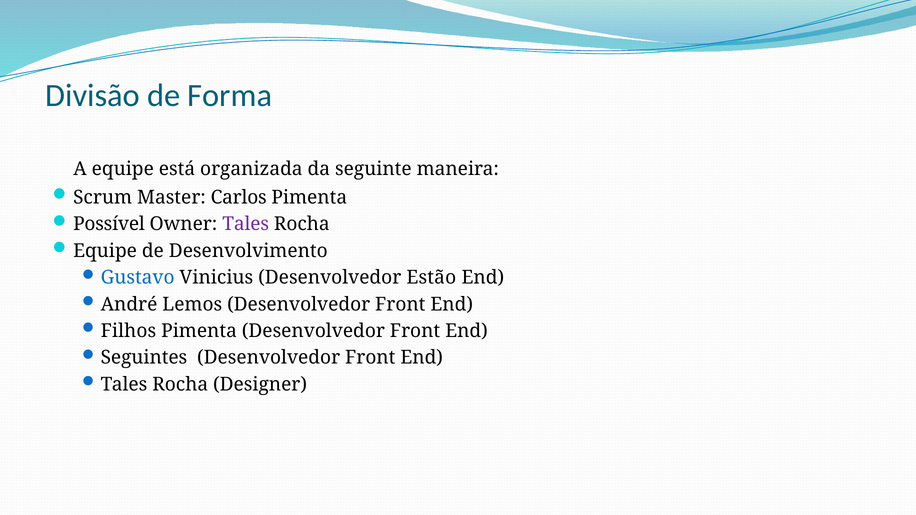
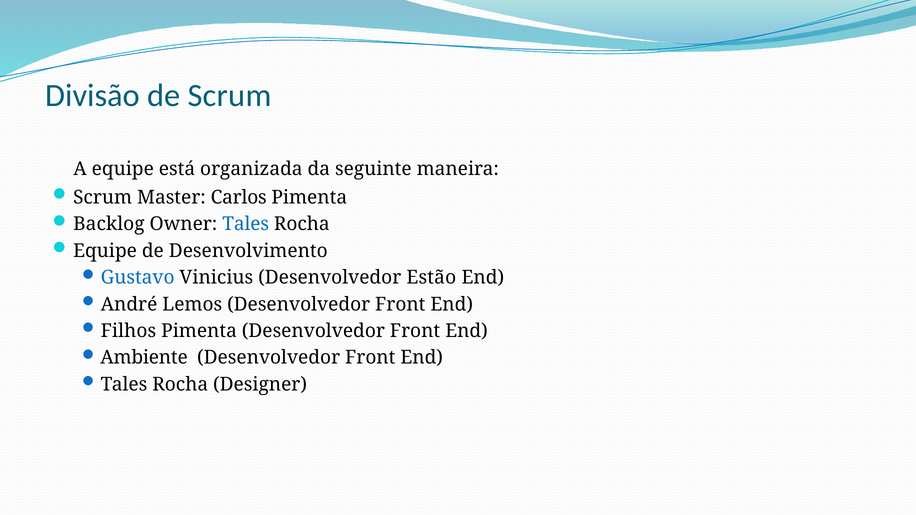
de Forma: Forma -> Scrum (230, 96)
Possível: Possível -> Backlog (109, 224)
Tales colour: purple -> blue (246, 224)
Seguintes: Seguintes -> Ambiente (144, 358)
